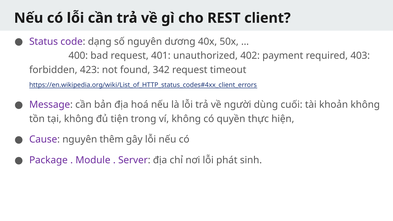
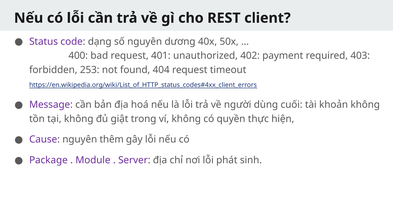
423: 423 -> 253 (90, 70)
342: 342 -> 404 (161, 70)
tiện: tiện -> giật (119, 119)
